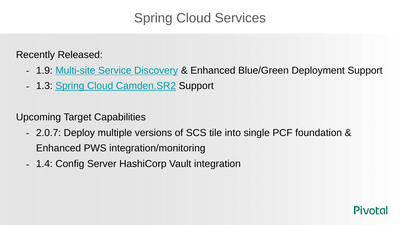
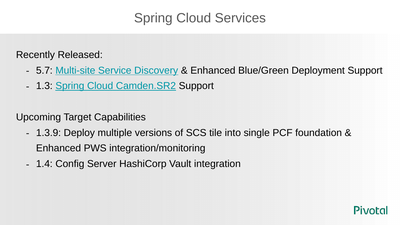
1.9: 1.9 -> 5.7 (44, 70)
2.0.7: 2.0.7 -> 1.3.9 (49, 133)
